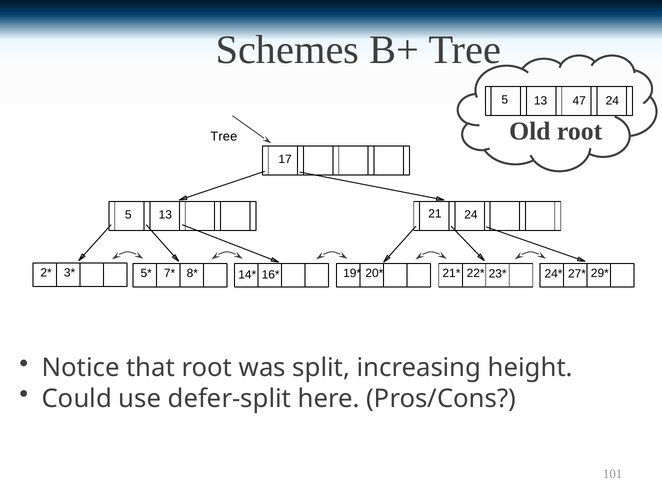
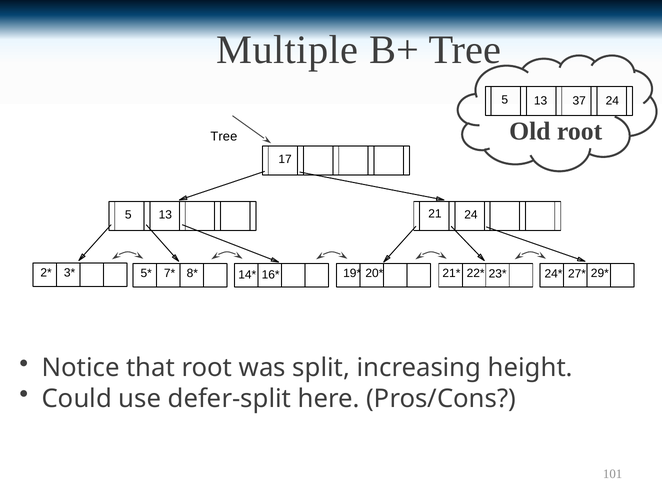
Schemes: Schemes -> Multiple (287, 50)
47: 47 -> 37 (579, 101)
